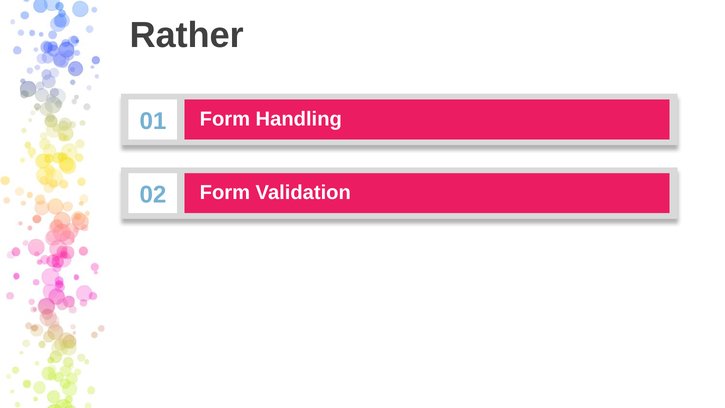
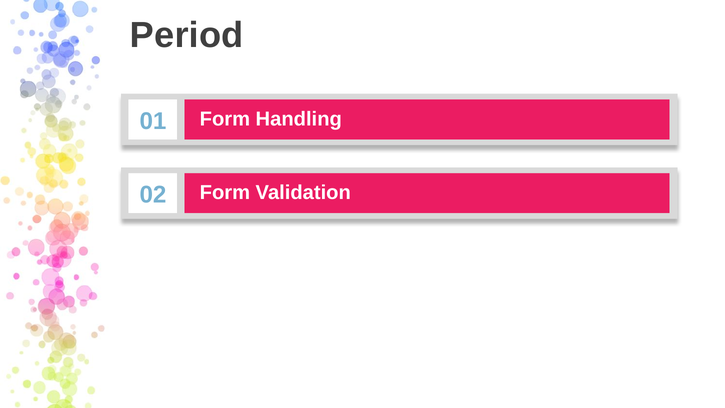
Rather: Rather -> Period (187, 35)
